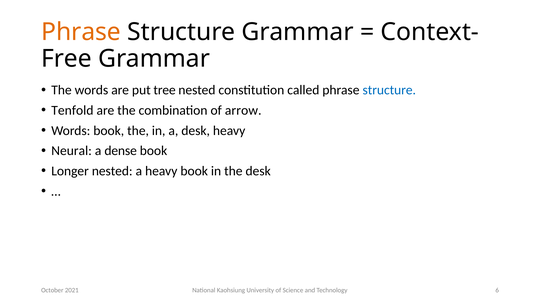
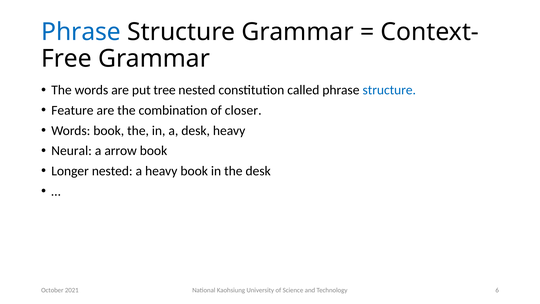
Phrase colour: orange -> blue (81, 32)
Tenfold: Tenfold -> Feature (72, 110)
arrow: arrow -> closer (243, 110)
dense: dense -> arrow (121, 151)
